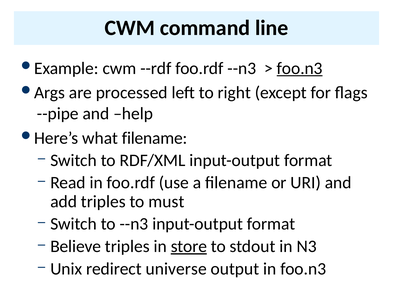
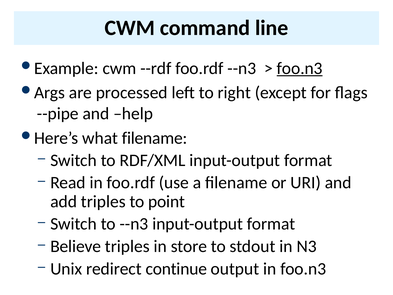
must: must -> point (167, 201)
store underline: present -> none (189, 246)
universe: universe -> continue (176, 269)
